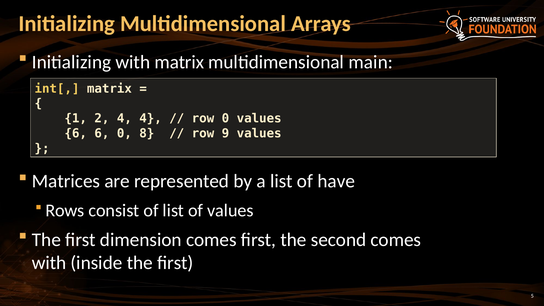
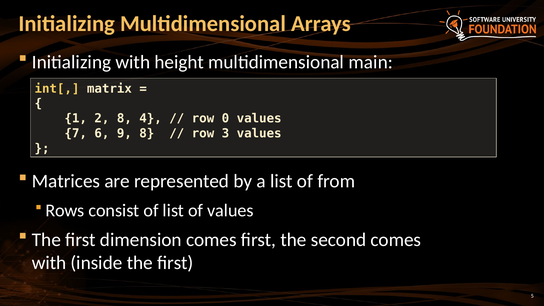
with matrix: matrix -> height (179, 62)
2 4: 4 -> 8 (124, 118)
6: 6 -> 7 (76, 133)
6 0: 0 -> 9 (124, 133)
9: 9 -> 3 (225, 133)
have: have -> from (336, 181)
